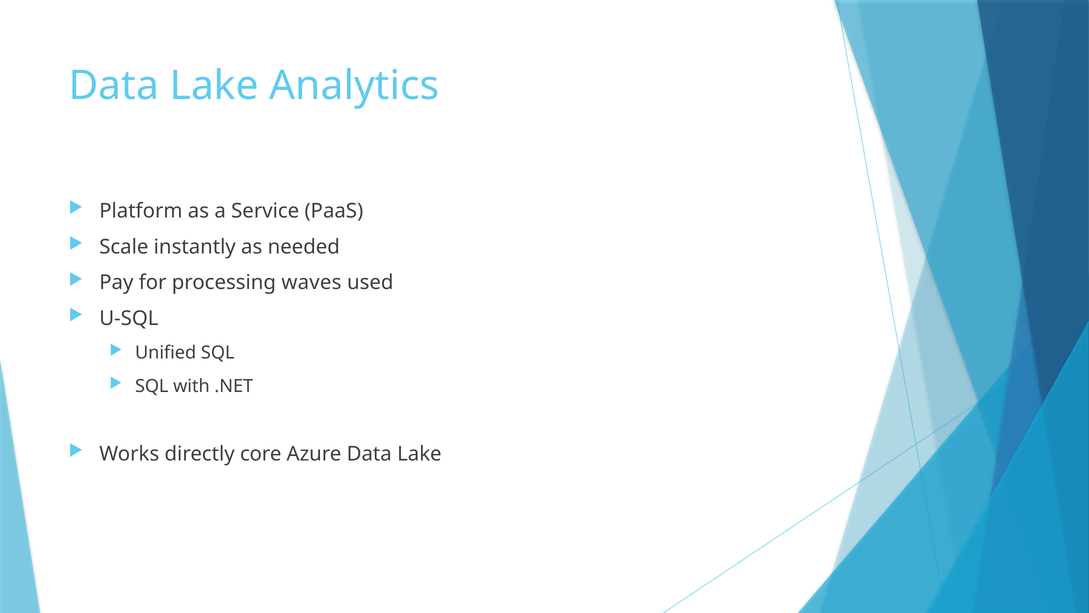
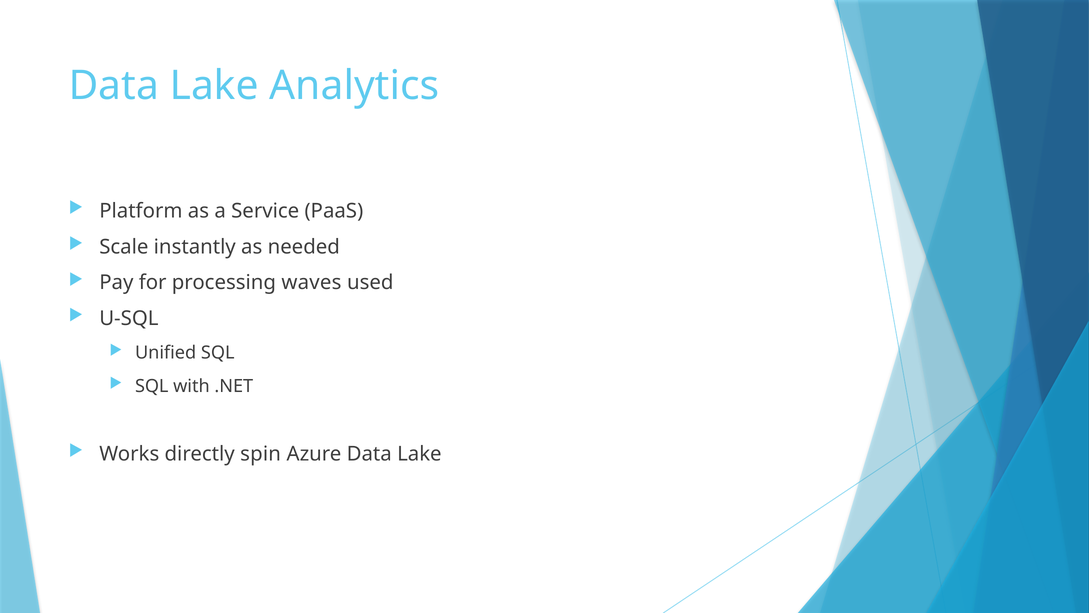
core: core -> spin (261, 454)
